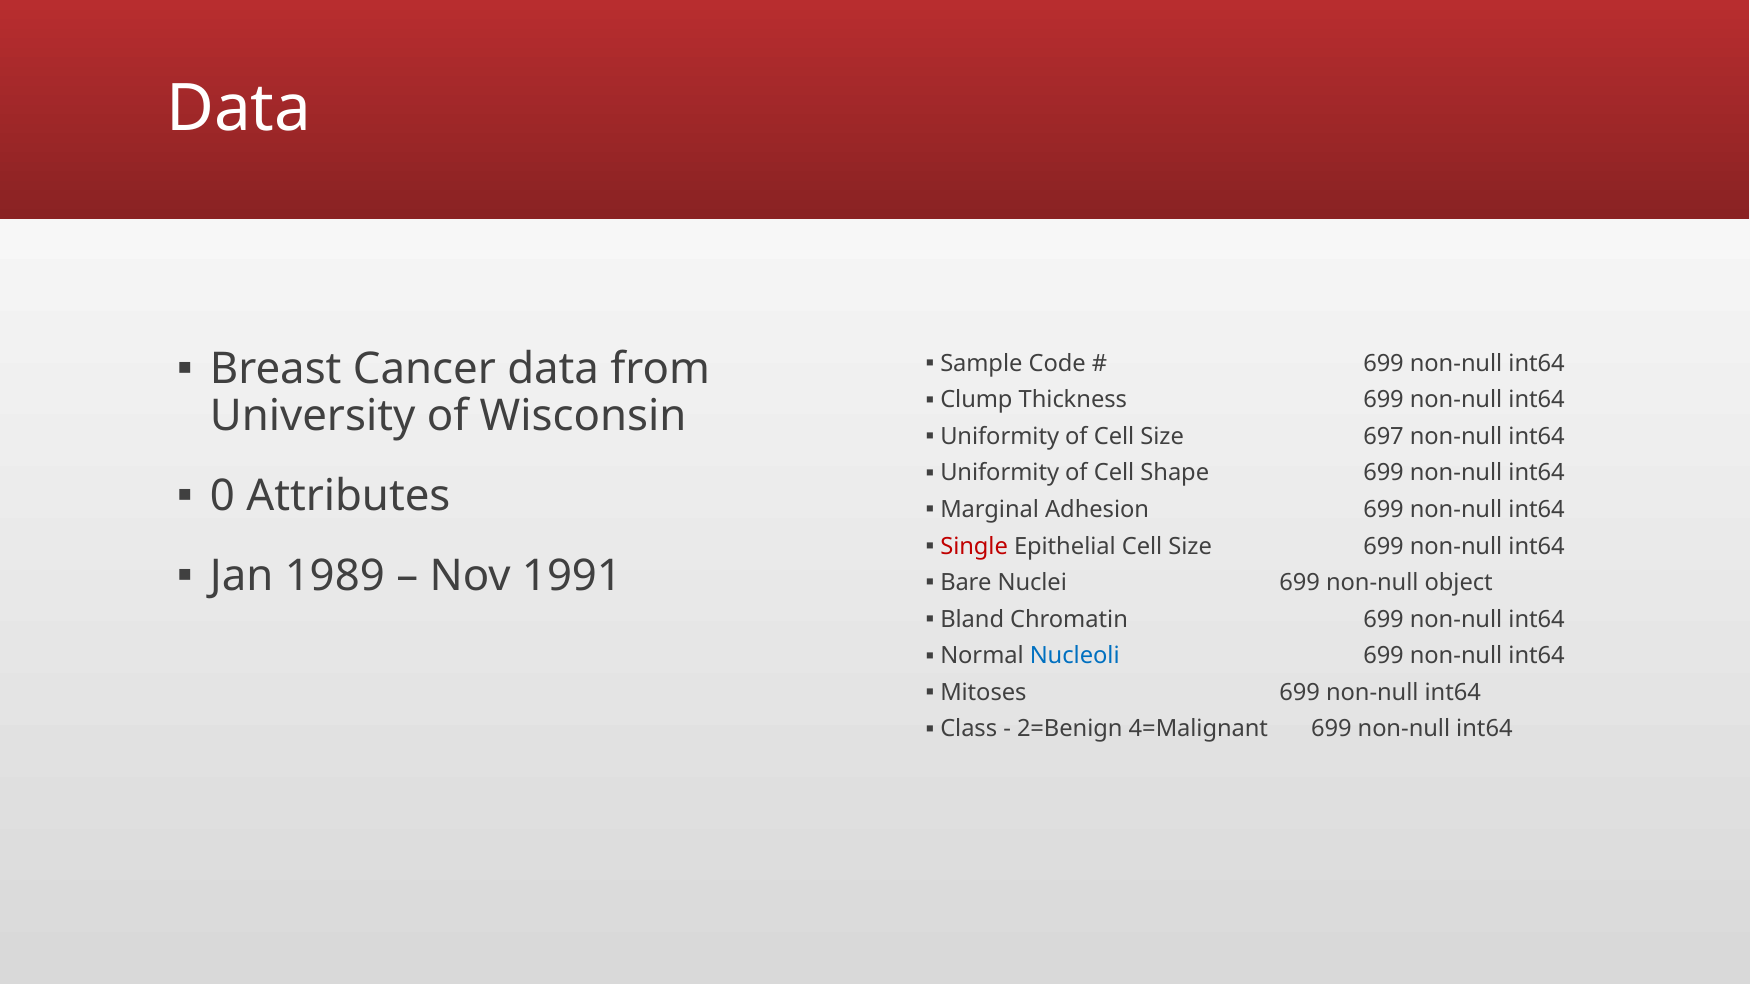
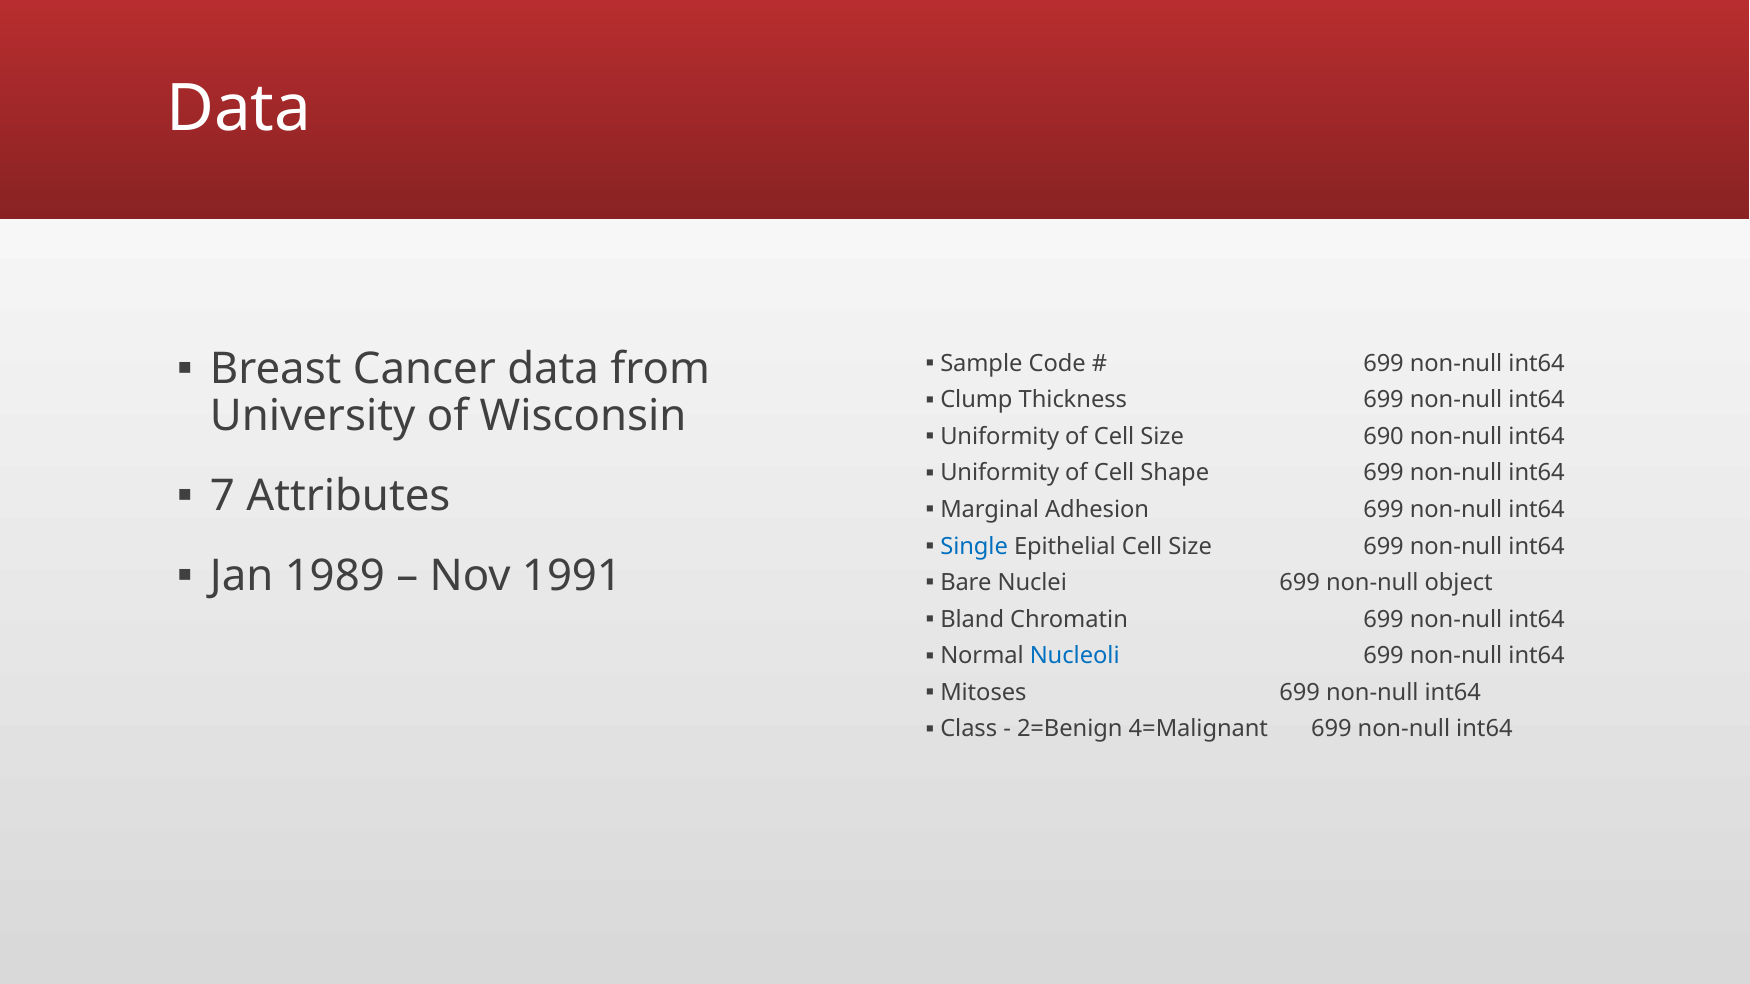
697: 697 -> 690 (1384, 437)
0: 0 -> 7 (223, 496)
Single colour: red -> blue (974, 546)
